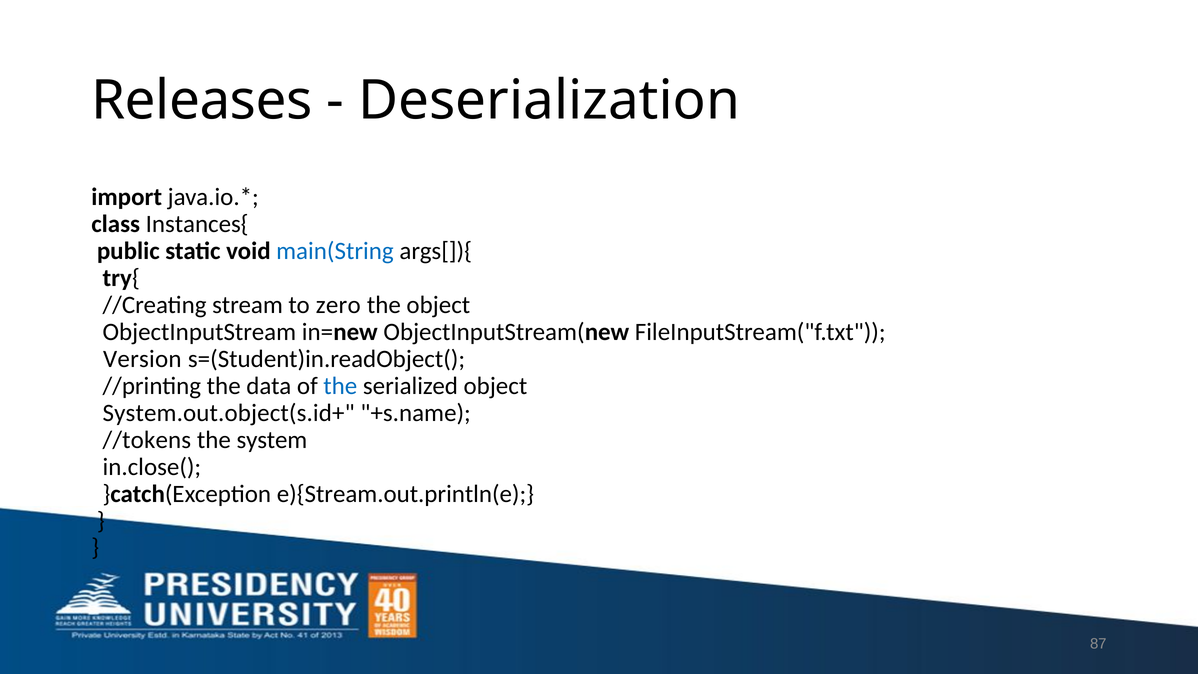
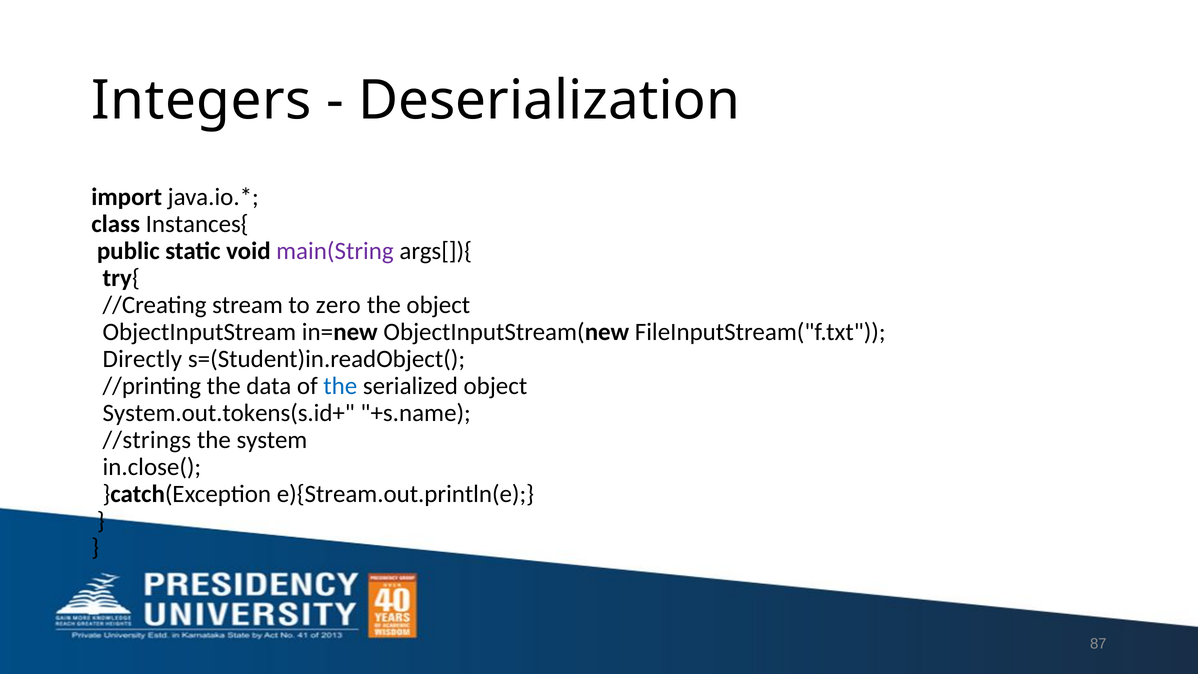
Releases: Releases -> Integers (201, 101)
main(String colour: blue -> purple (335, 251)
Version: Version -> Directly (142, 359)
System.out.object(s.id+: System.out.object(s.id+ -> System.out.tokens(s.id+ (229, 413)
//tokens: //tokens -> //strings (147, 440)
